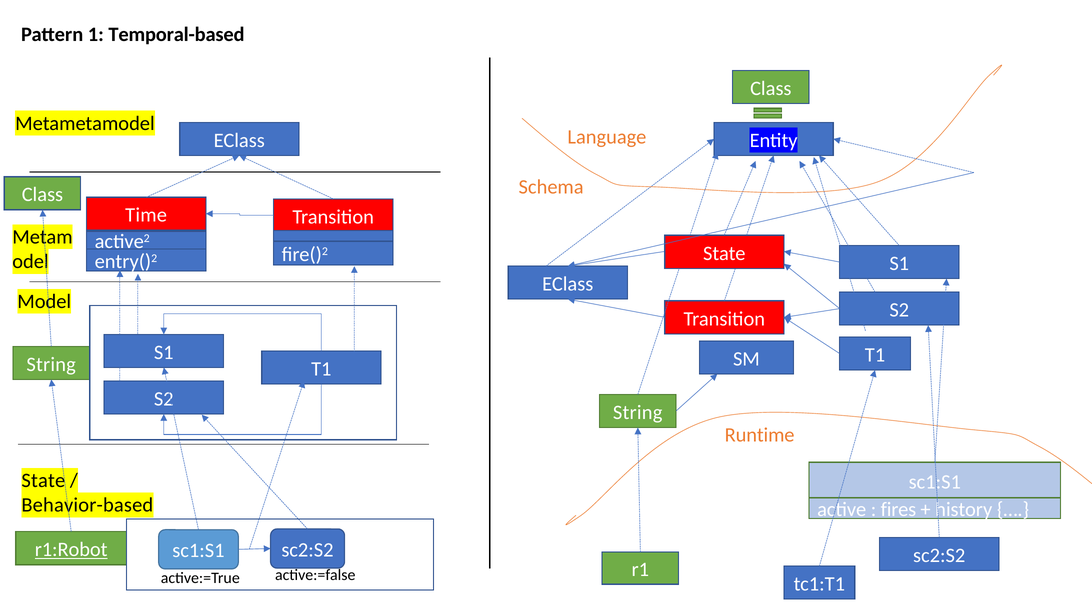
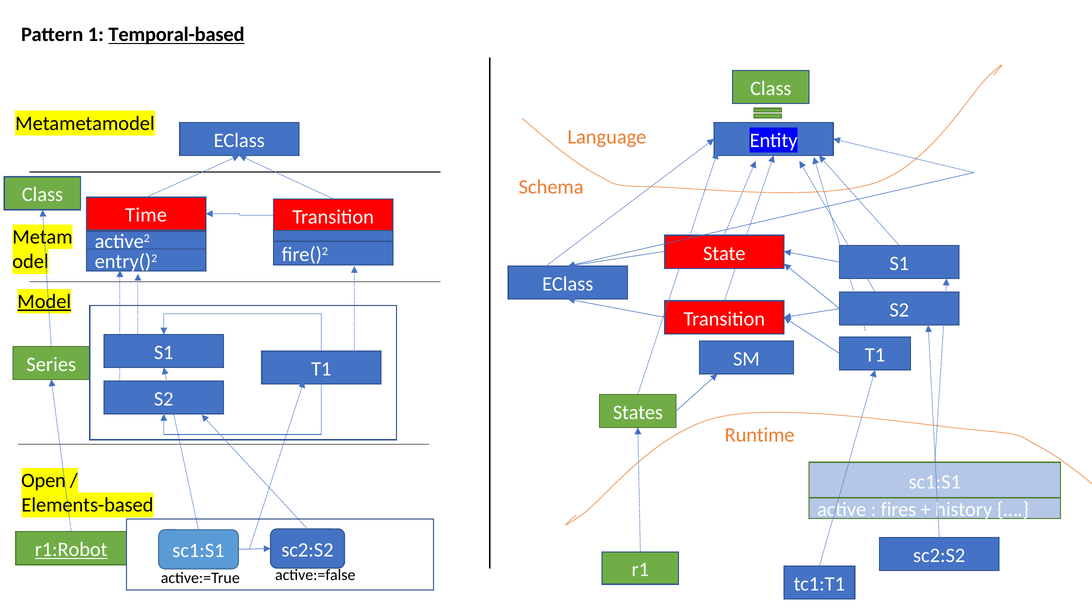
Temporal-based underline: none -> present (176, 35)
Model underline: none -> present (44, 302)
String: String -> Series (51, 364)
String: String -> States (638, 413)
State: State -> Open (44, 481)
Behavior-based: Behavior-based -> Elements-based (87, 505)
